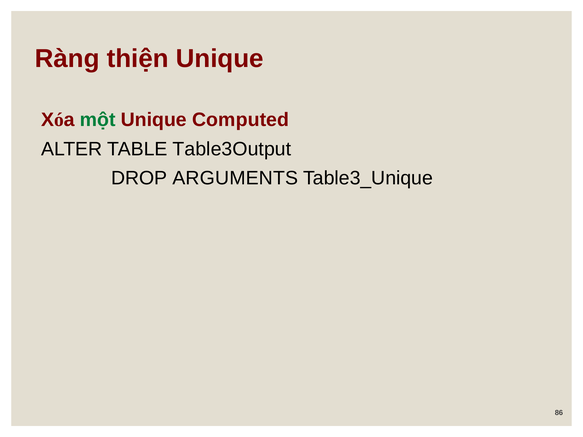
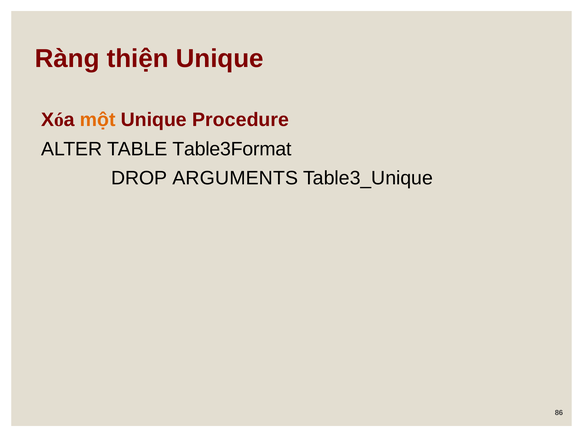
một colour: green -> orange (98, 120)
Computed: Computed -> Procedure (241, 120)
Table3Output: Table3Output -> Table3Format (232, 149)
